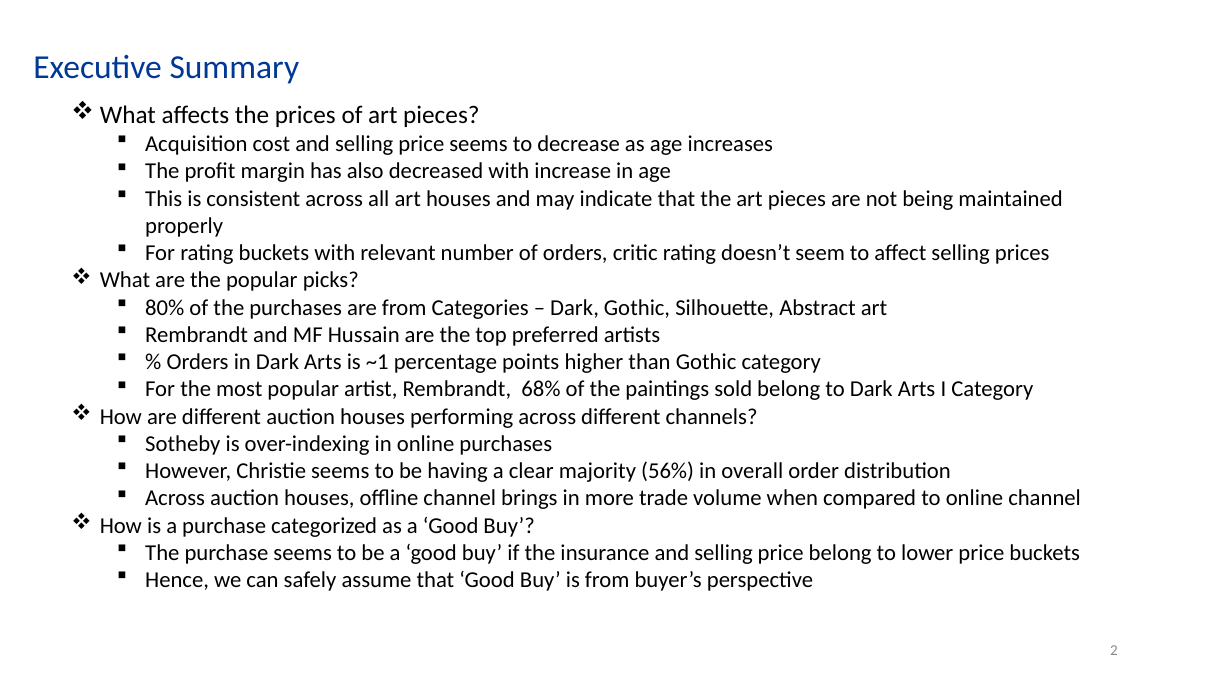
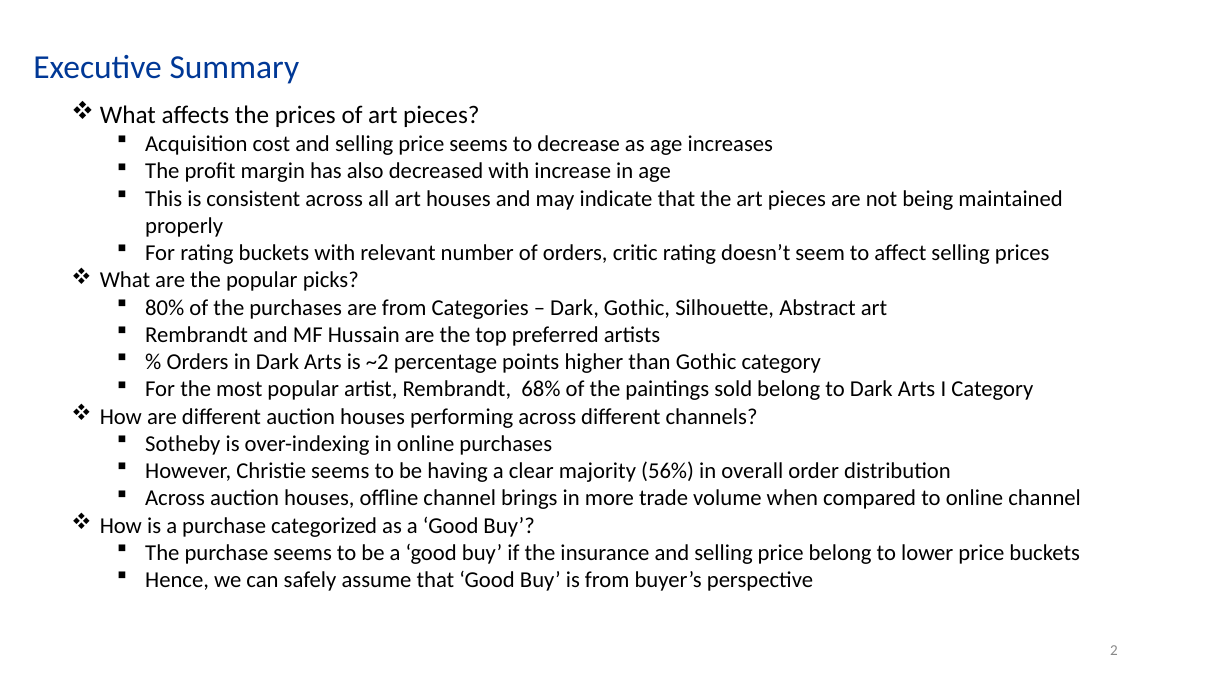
~1: ~1 -> ~2 (377, 362)
